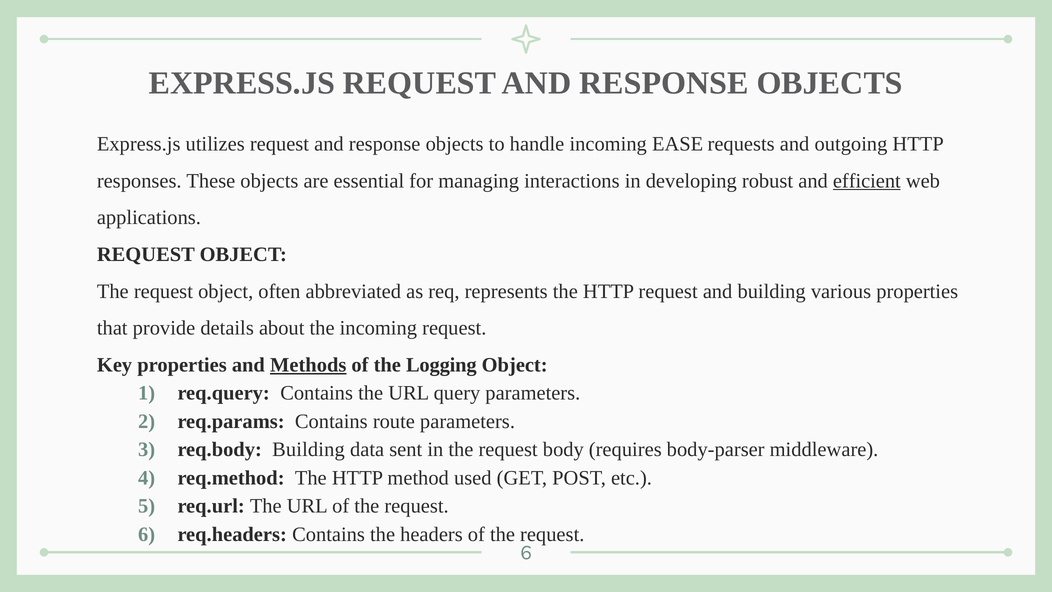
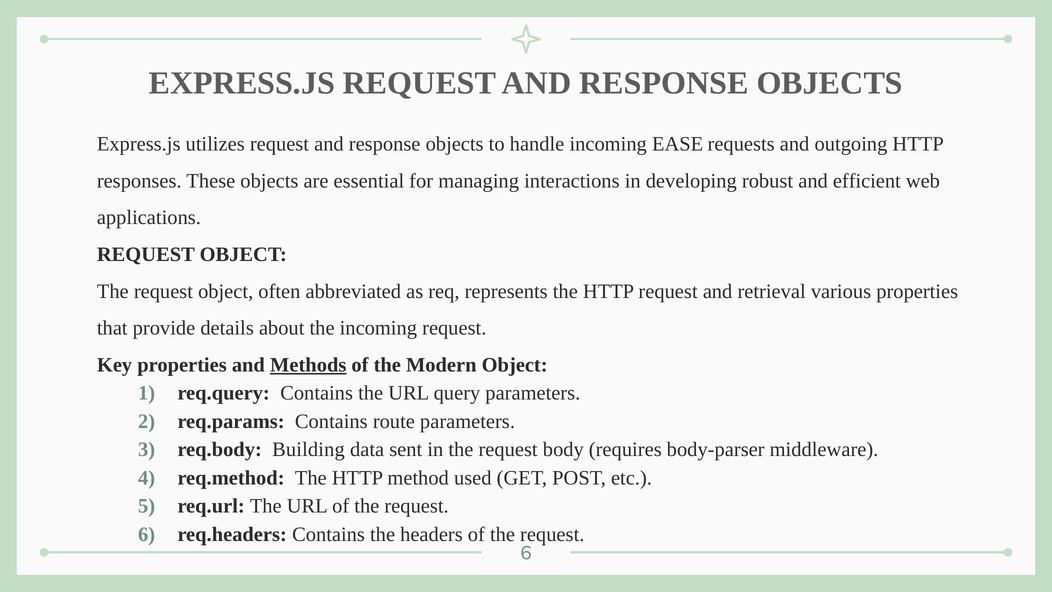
efficient underline: present -> none (867, 181)
and building: building -> retrieval (772, 291)
Logging: Logging -> Modern (441, 365)
